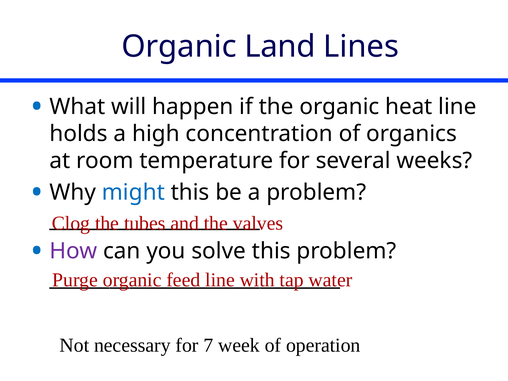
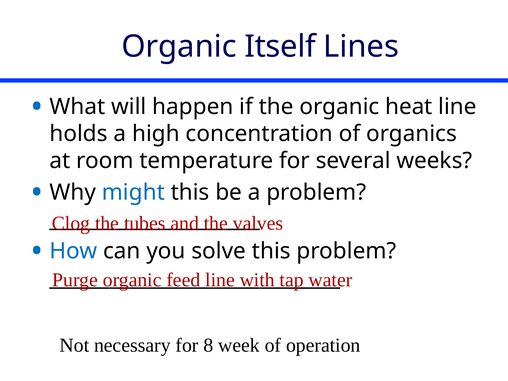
Land: Land -> Itself (280, 47)
How colour: purple -> blue (73, 251)
7: 7 -> 8 (208, 345)
